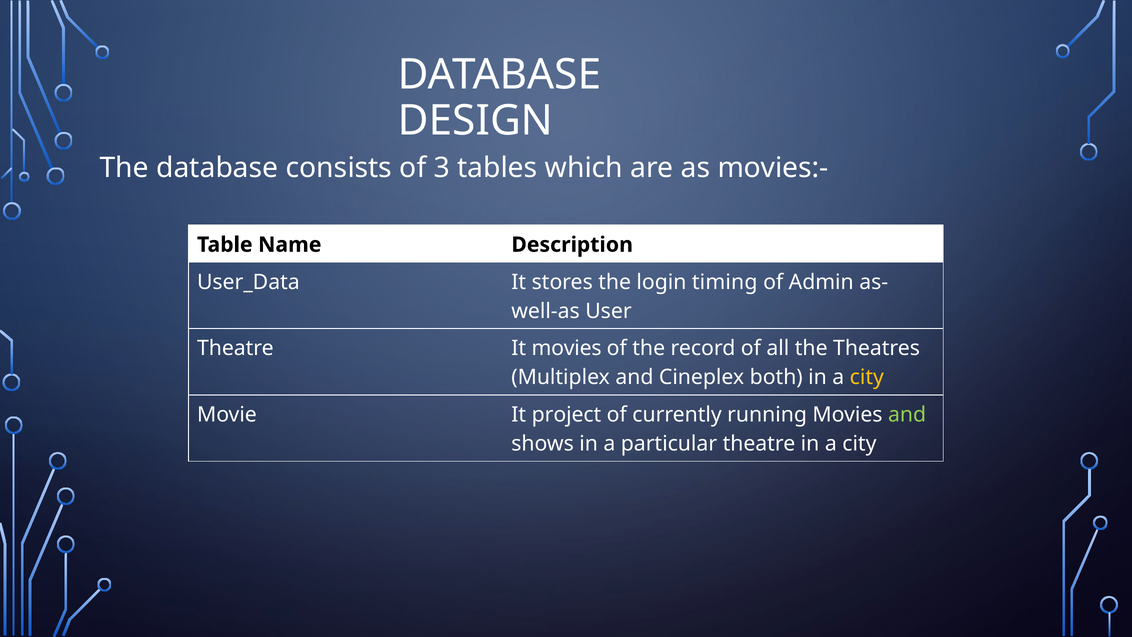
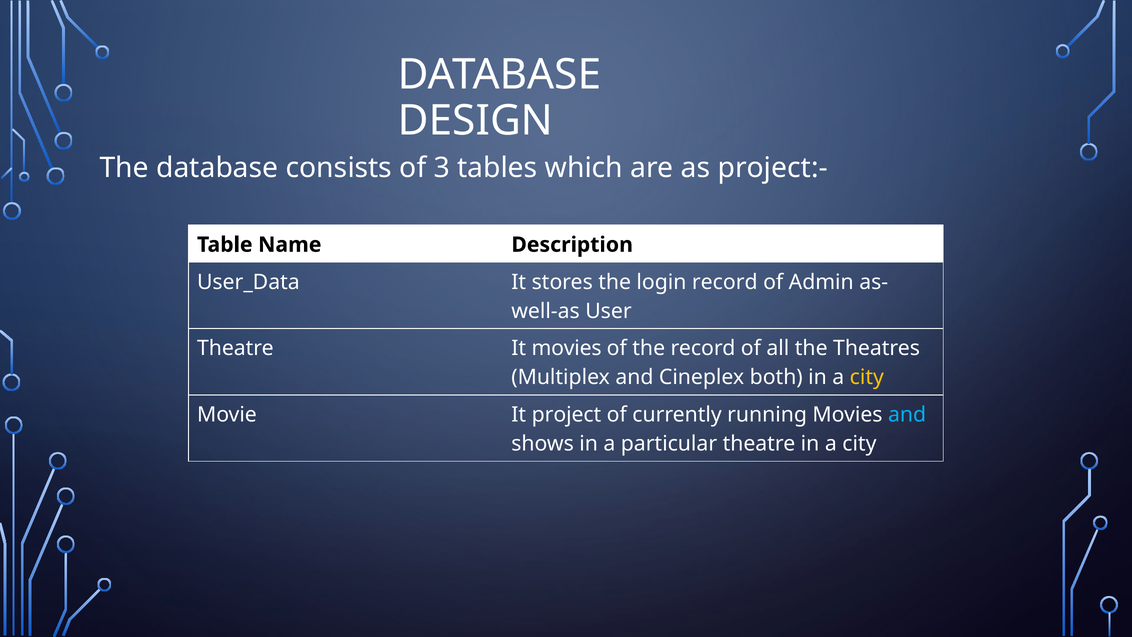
movies:-: movies:- -> project:- (773, 168)
login timing: timing -> record (725, 282)
and colour: light green -> light blue (907, 415)
